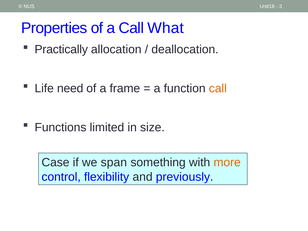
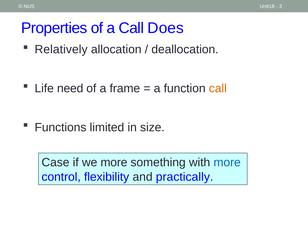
What: What -> Does (166, 28)
Practically: Practically -> Relatively (61, 50)
we span: span -> more (114, 163)
more colour: orange -> blue (227, 163)
previously: previously -> practically (185, 177)
